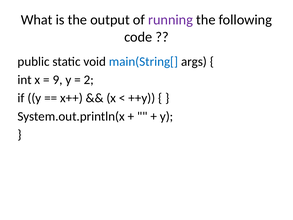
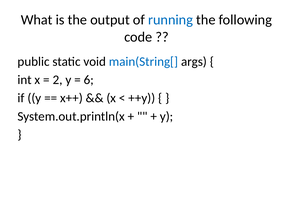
running colour: purple -> blue (171, 20)
9: 9 -> 2 (58, 80)
2: 2 -> 6 (89, 80)
